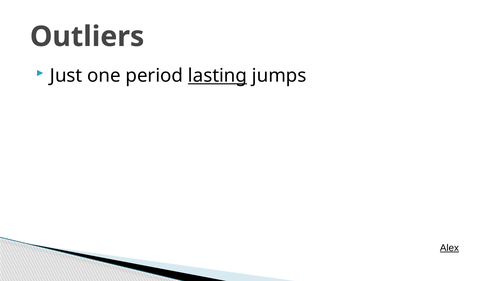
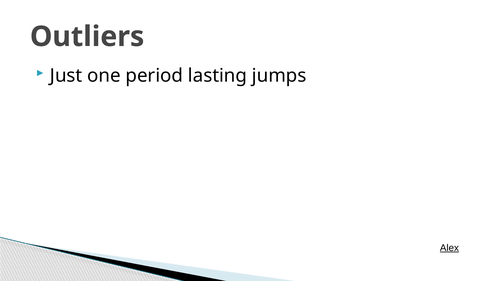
lasting underline: present -> none (218, 76)
